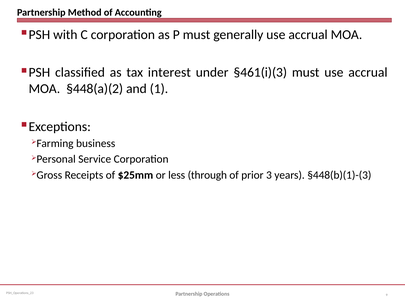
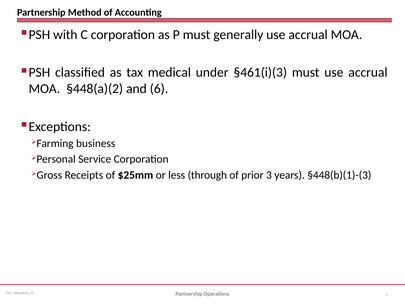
interest: interest -> medical (169, 72)
1: 1 -> 6 (159, 89)
